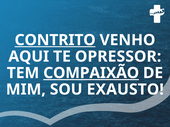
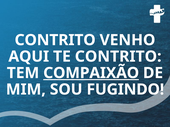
CONTRITO underline: present -> none (55, 40)
TE OPRESSOR: OPRESSOR -> CONTRITO (118, 57)
EXAUSTO: EXAUSTO -> FUGINDO (125, 90)
